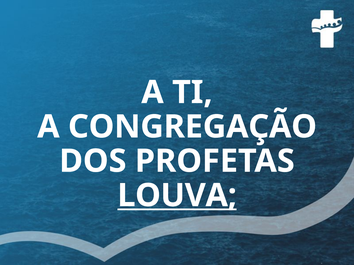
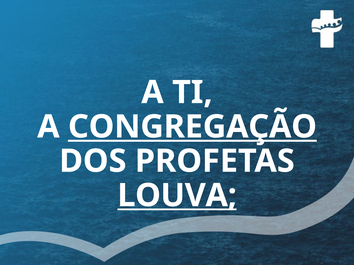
CONGREGAÇÃO underline: none -> present (192, 127)
